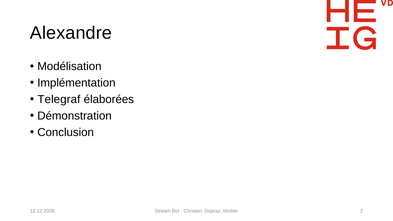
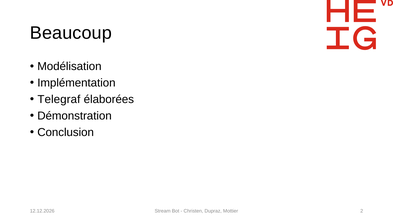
Alexandre: Alexandre -> Beaucoup (71, 33)
